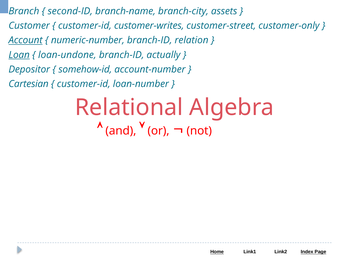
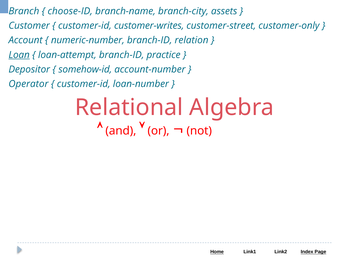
second-ID: second-ID -> choose-ID (70, 11)
Account underline: present -> none (26, 40)
loan-undone: loan-undone -> loan-attempt (67, 55)
actually: actually -> practice (164, 55)
Cartesian: Cartesian -> Operator (28, 84)
